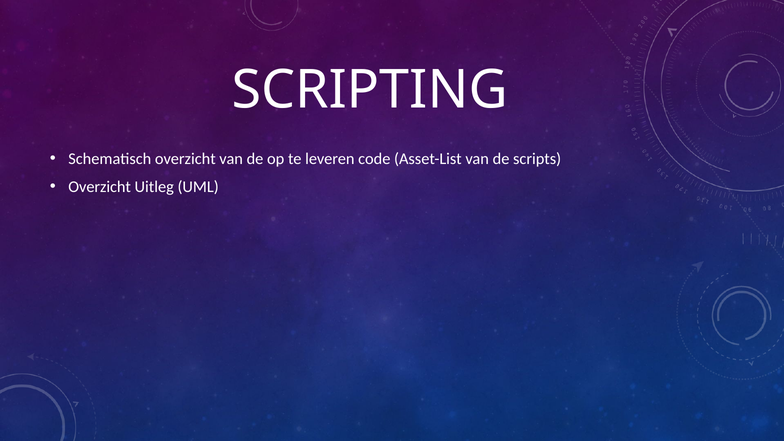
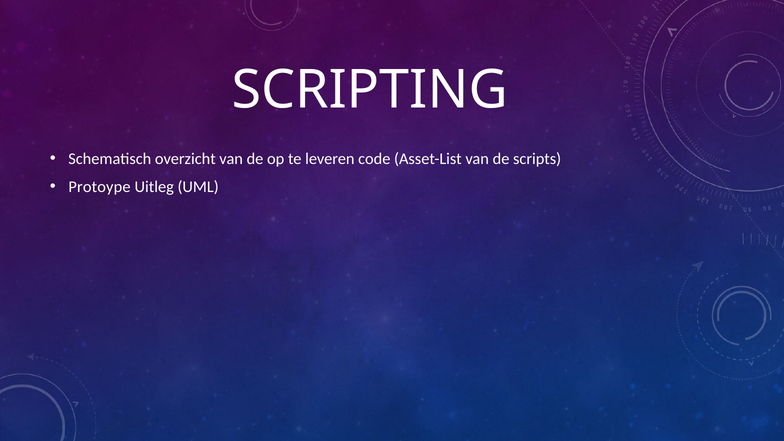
Overzicht: Overzicht -> Protoype (100, 187)
